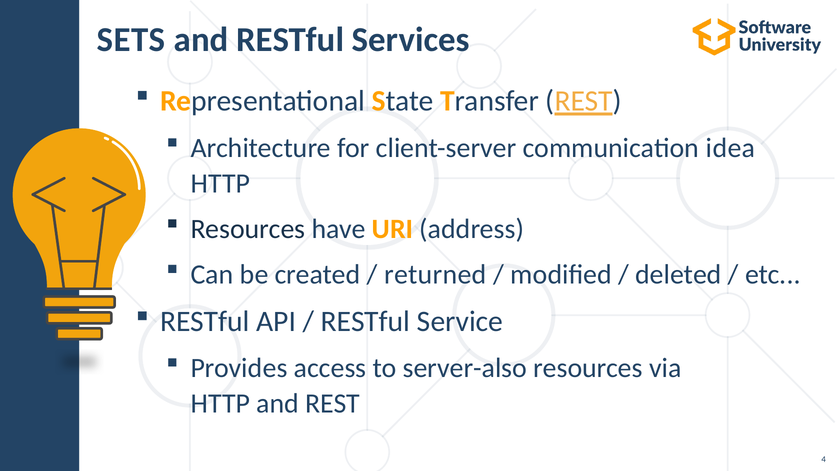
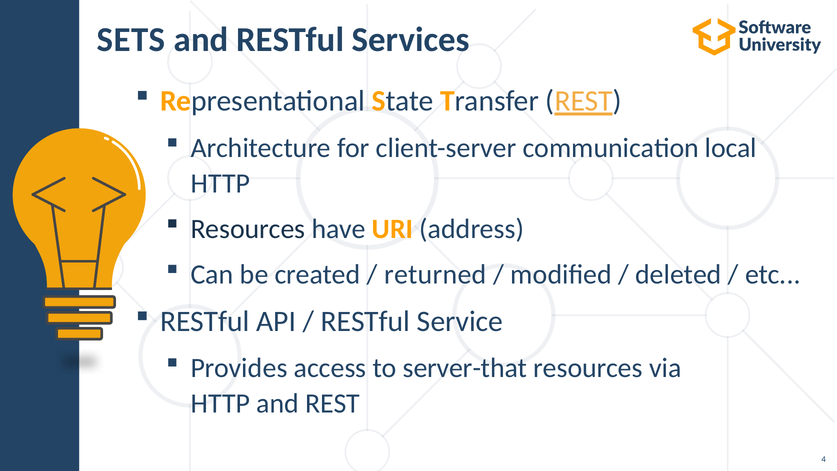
idea: idea -> local (731, 148)
server-also: server-also -> server-that (465, 368)
